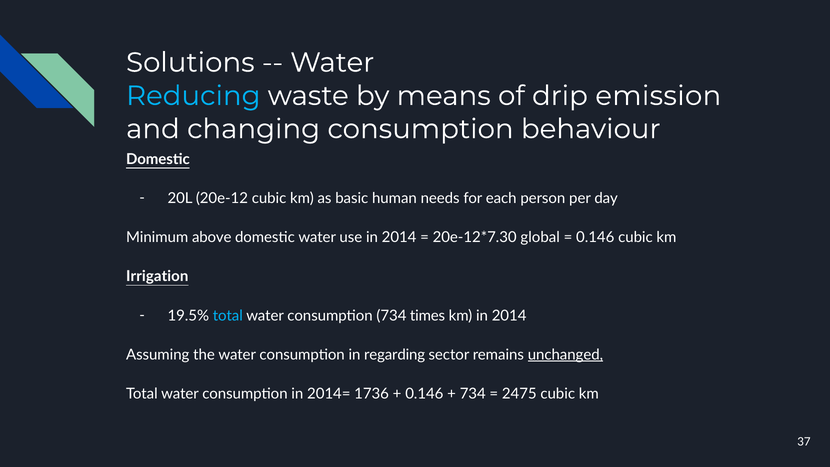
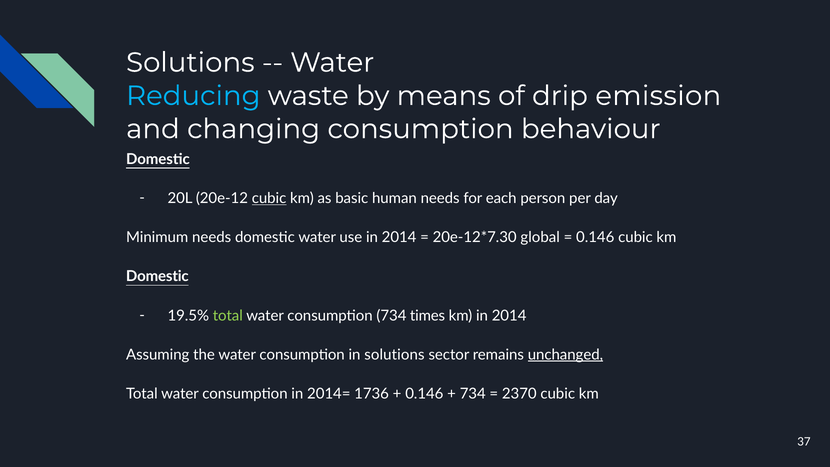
cubic underline: none -> present (269, 198)
Minimum above: above -> needs (212, 237)
Irrigation: Irrigation -> Domestic (157, 276)
total colour: light blue -> light green (228, 316)
in regarding: regarding -> solutions (394, 355)
2475: 2475 -> 2370 (519, 394)
